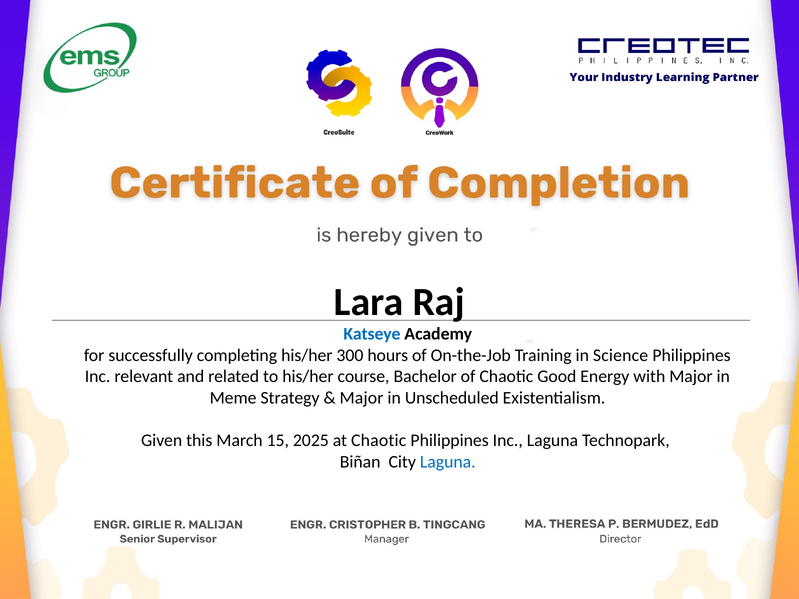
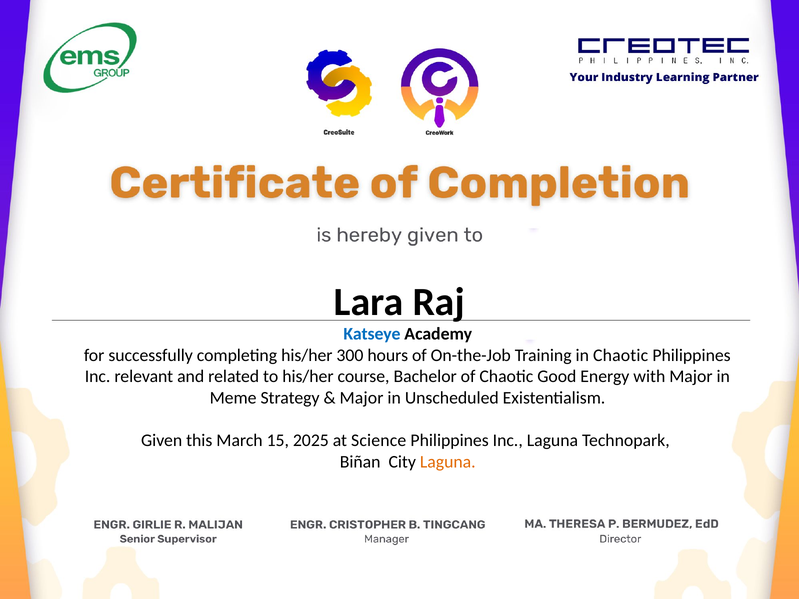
in Science: Science -> Chaotic (621, 355)
at Chaotic: Chaotic -> Science (379, 441)
Laguna colour: blue -> orange (448, 462)
